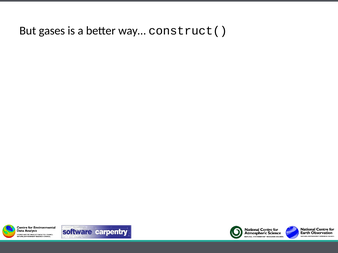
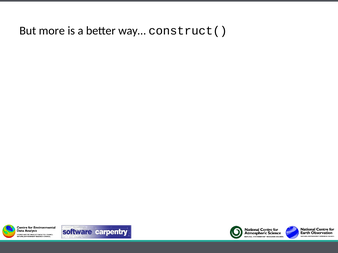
gases: gases -> more (52, 31)
